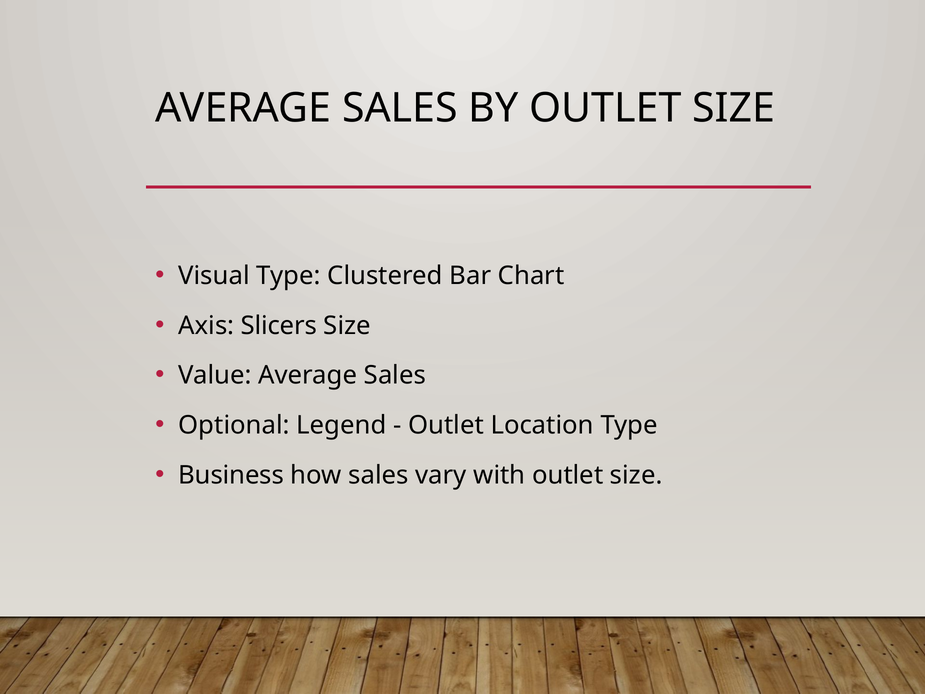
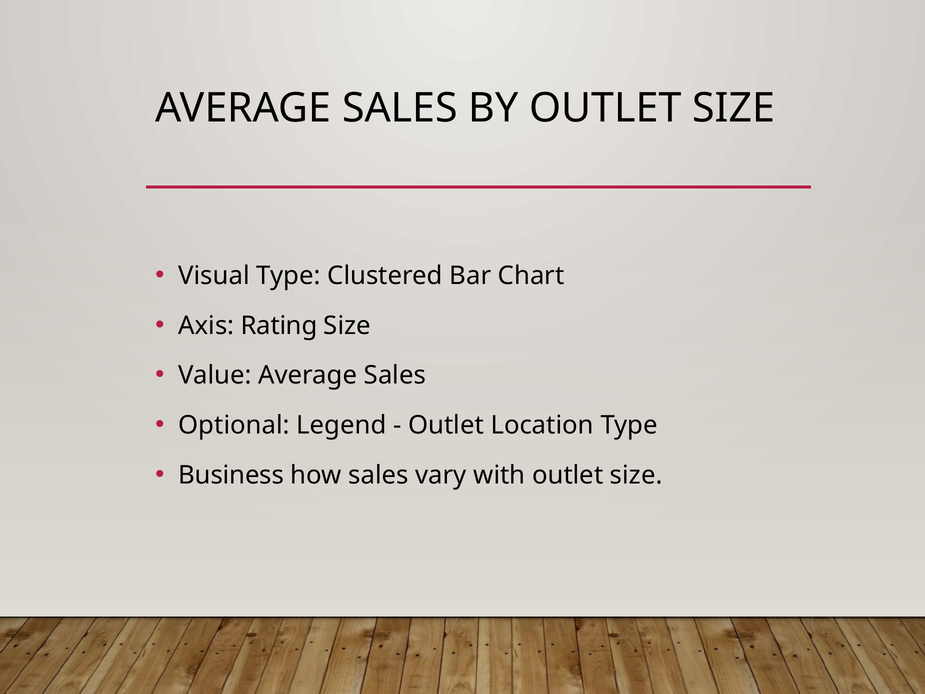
Slicers: Slicers -> Rating (279, 325)
